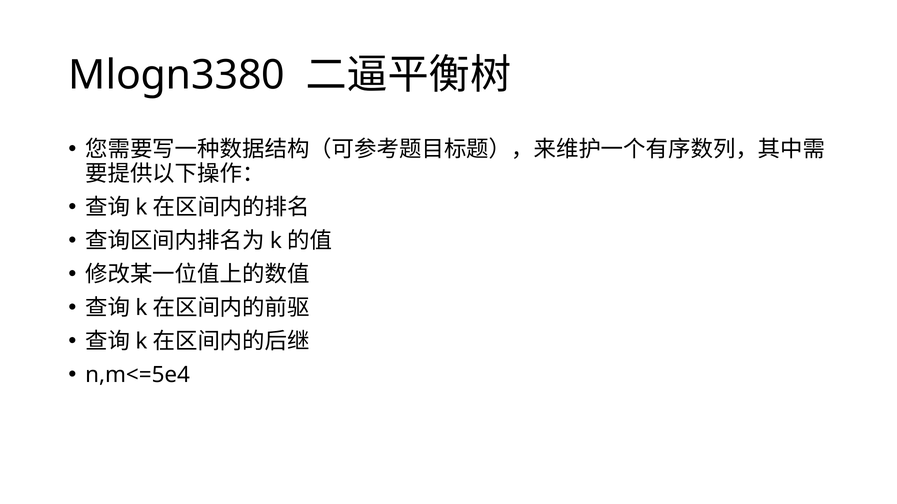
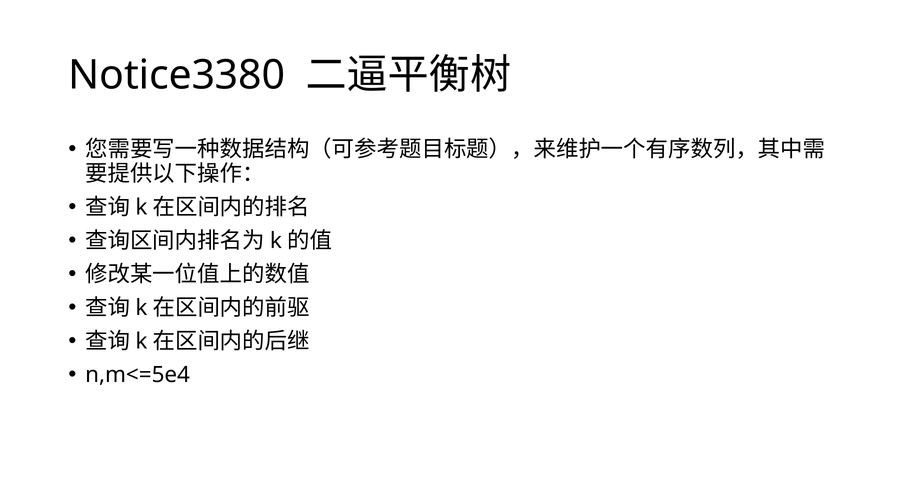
Mlogn3380: Mlogn3380 -> Notice3380 (177, 75)
